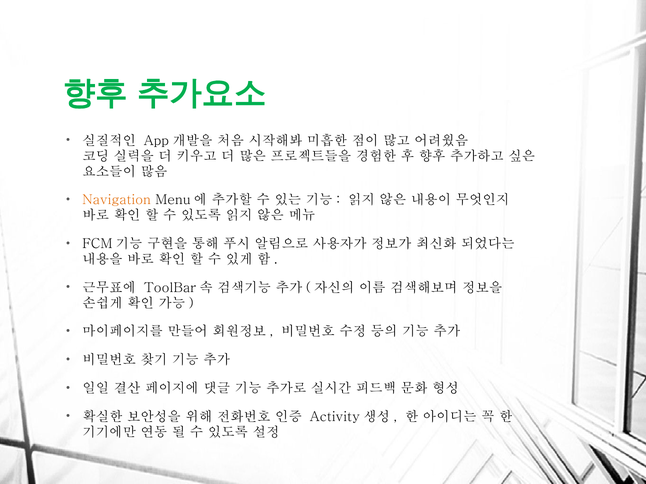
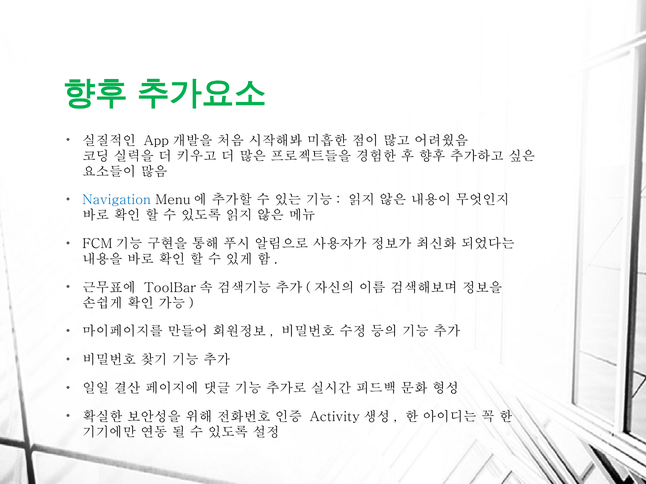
Navigation colour: orange -> blue (117, 200)
